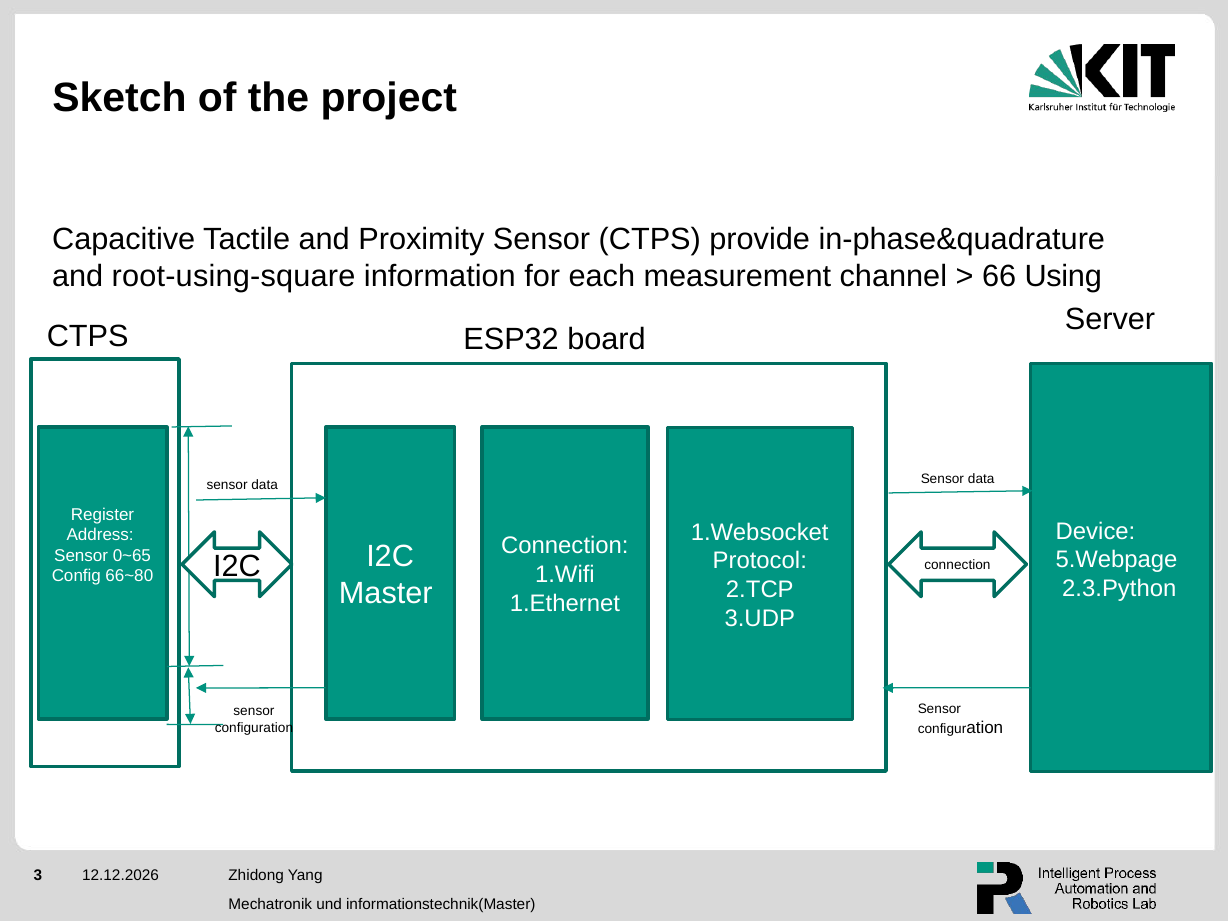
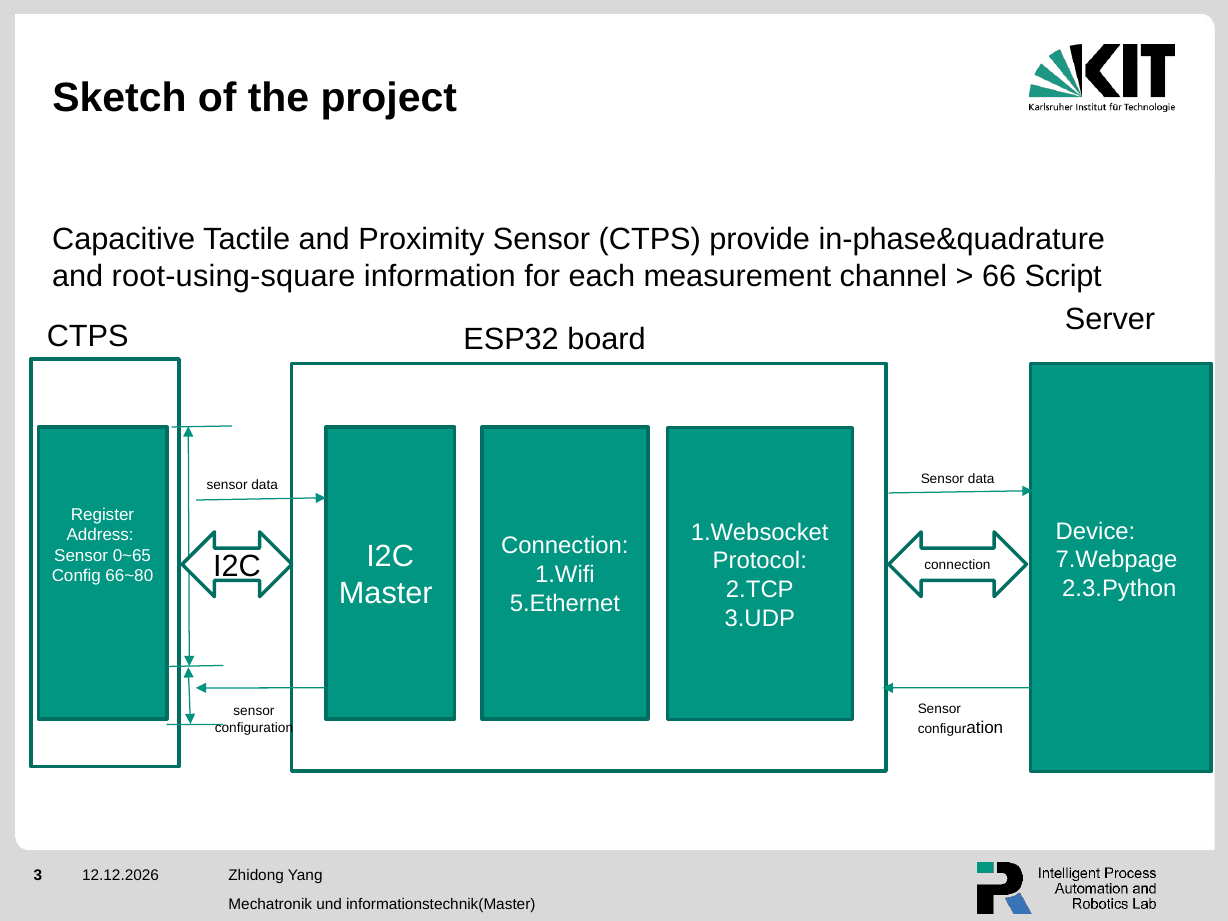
Using: Using -> Script (1063, 276)
5.Webpage: 5.Webpage -> 7.Webpage (1117, 560)
1.Ethernet: 1.Ethernet -> 5.Ethernet (565, 603)
